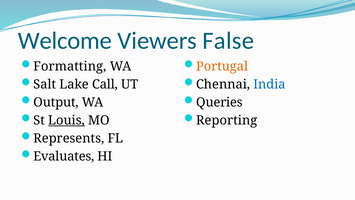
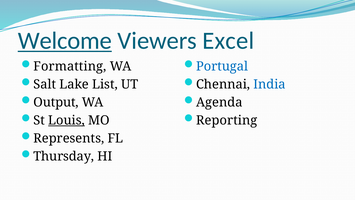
Welcome underline: none -> present (65, 41)
False: False -> Excel (228, 41)
Portugal colour: orange -> blue (222, 66)
Call: Call -> List (105, 84)
Queries: Queries -> Agenda (219, 102)
Evaluates: Evaluates -> Thursday (64, 156)
